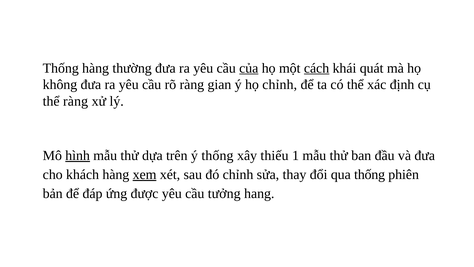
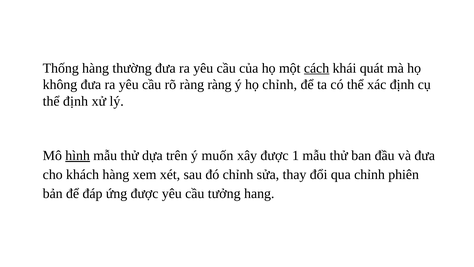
của underline: present -> none (249, 68)
ràng gian: gian -> ràng (219, 85)
thể ràng: ràng -> định (76, 101)
ý thống: thống -> muốn (217, 155)
xây thiếu: thiếu -> được (275, 155)
xem underline: present -> none (145, 174)
qua thống: thống -> chỉnh (370, 174)
